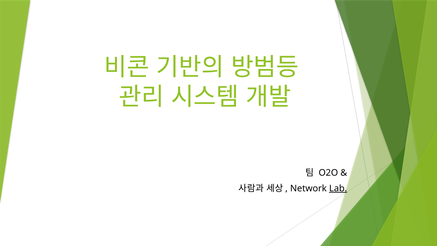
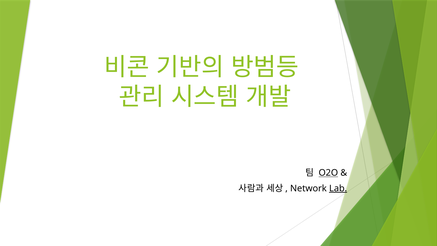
O2O underline: none -> present (328, 173)
